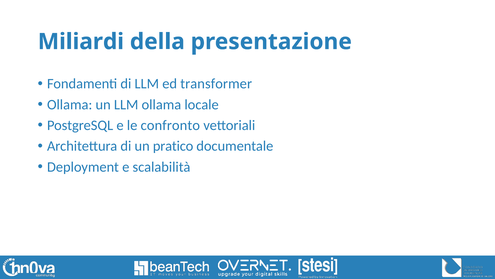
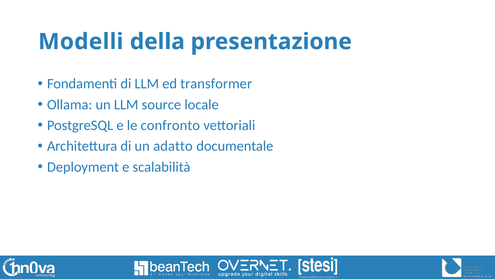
Miliardi: Miliardi -> Modelli (81, 42)
LLM ollama: ollama -> source (161, 104)
pratico: pratico -> adatto (173, 146)
